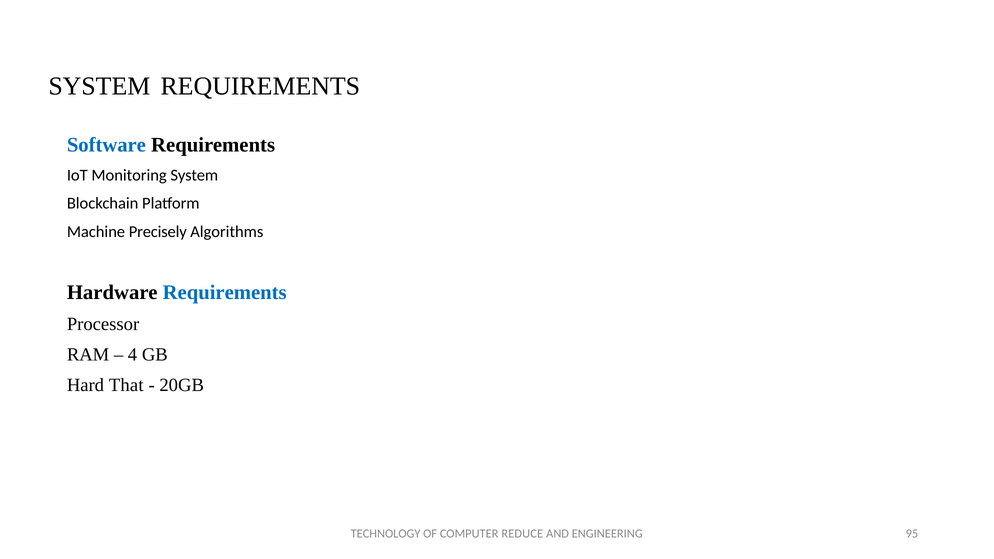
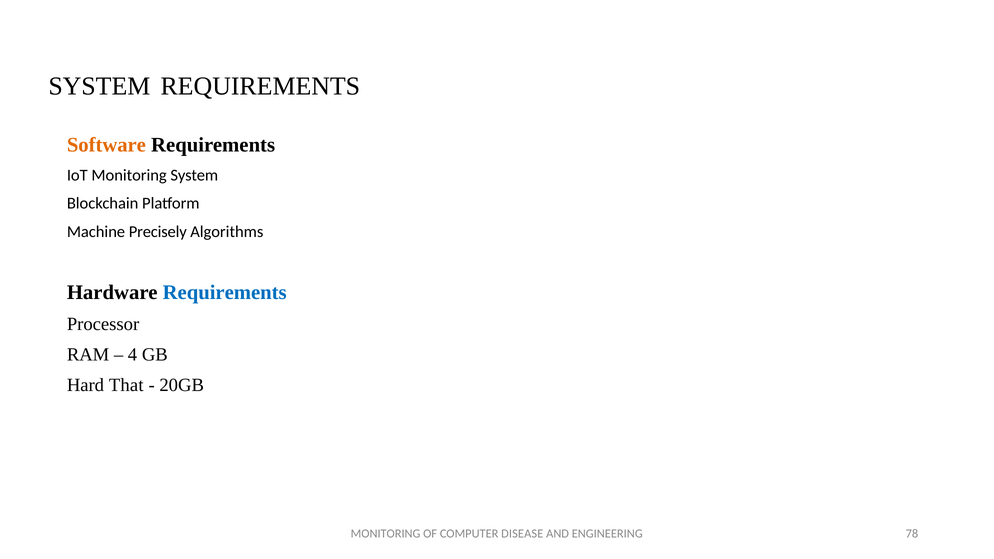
Software colour: blue -> orange (106, 145)
TECHNOLOGY: TECHNOLOGY -> MONITORING (386, 534)
REDUCE: REDUCE -> DISEASE (522, 534)
95: 95 -> 78 (912, 534)
